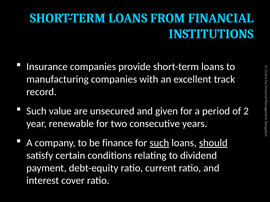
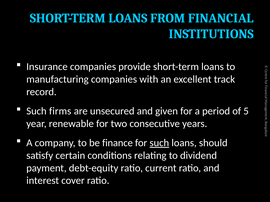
value: value -> firms (60, 111)
2: 2 -> 5 (246, 111)
should underline: present -> none (213, 143)
